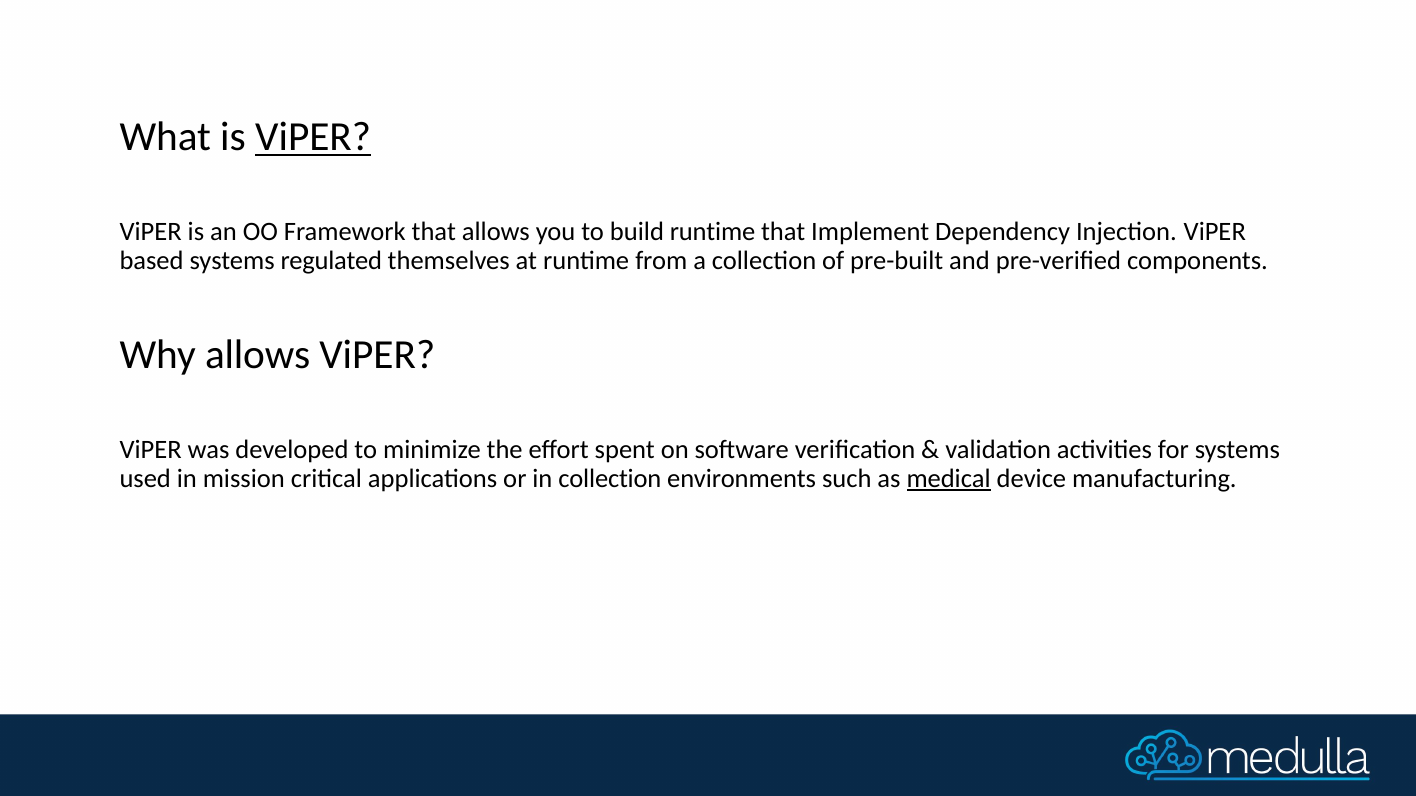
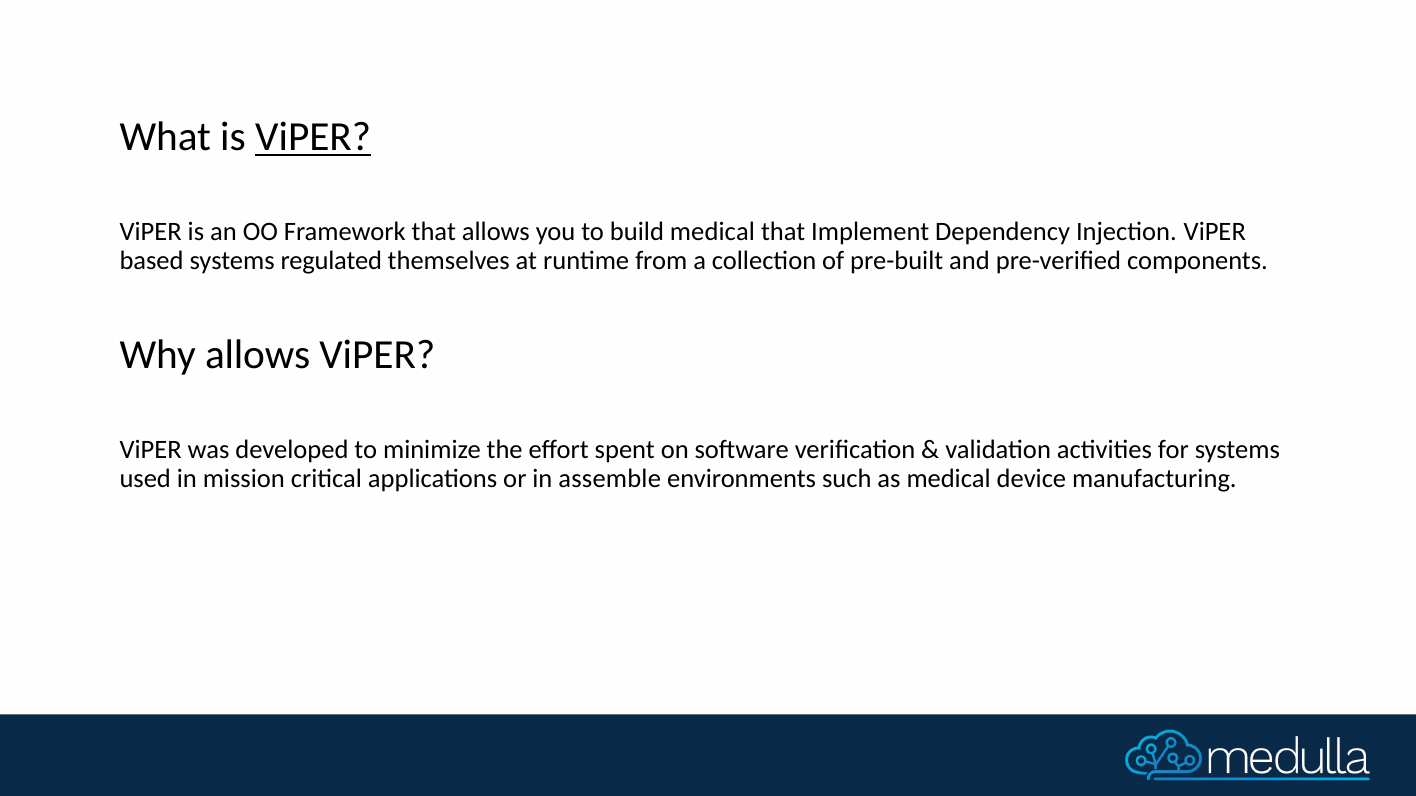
build runtime: runtime -> medical (712, 232)
in collection: collection -> assemble (610, 479)
medical underline: present -> none (949, 479)
